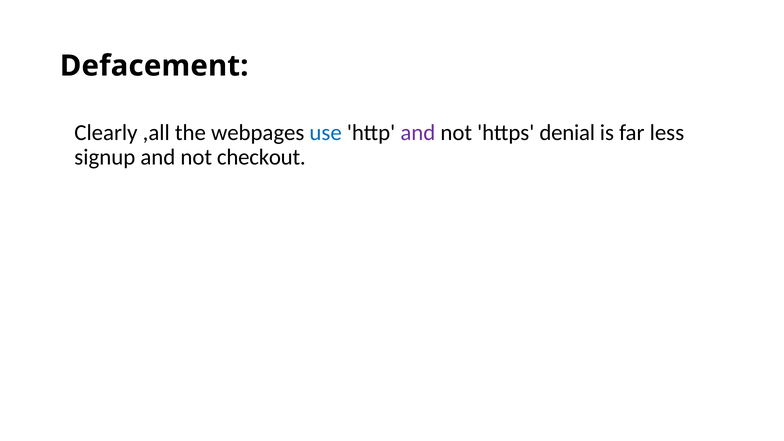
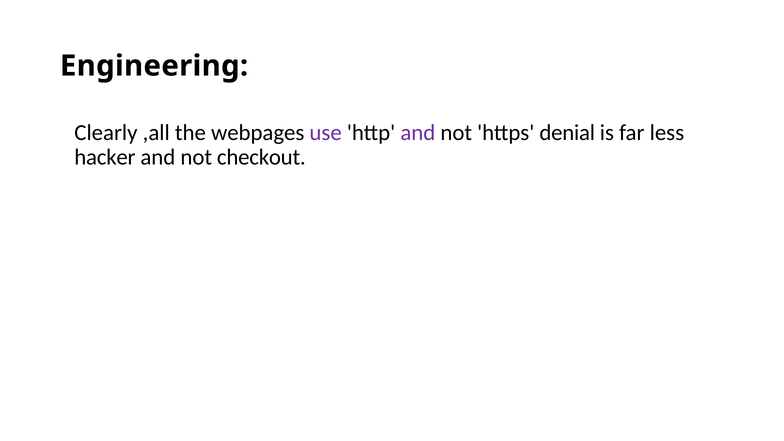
Defacement: Defacement -> Engineering (154, 66)
use colour: blue -> purple (326, 133)
signup: signup -> hacker (105, 157)
